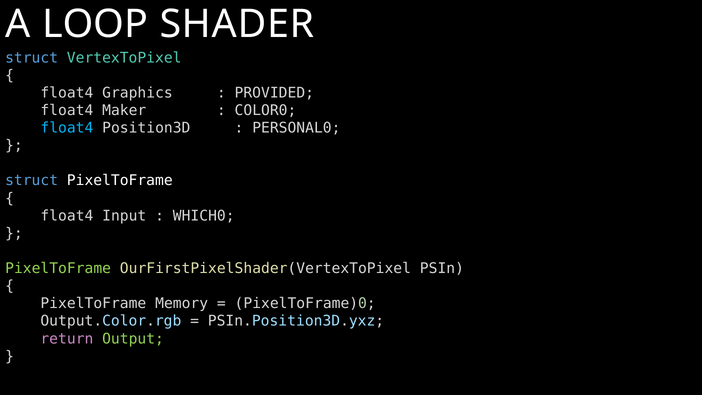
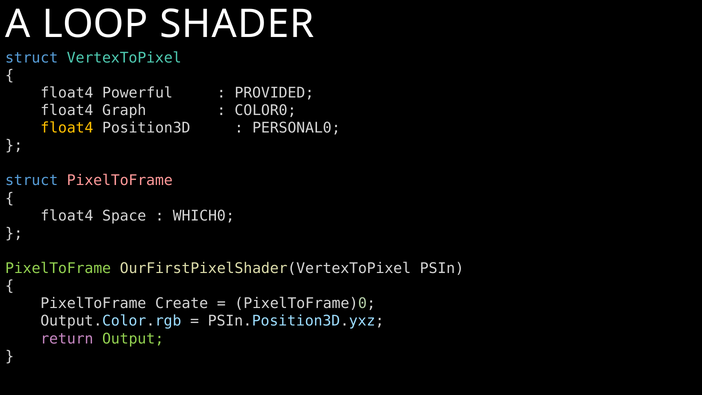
Graphics: Graphics -> Powerful (137, 93)
Maker: Maker -> Graph (124, 110)
float4 colour: light blue -> yellow (67, 128)
PixelToFrame colour: white -> pink (120, 181)
Input: Input -> Space (124, 216)
Memory: Memory -> Create (182, 304)
